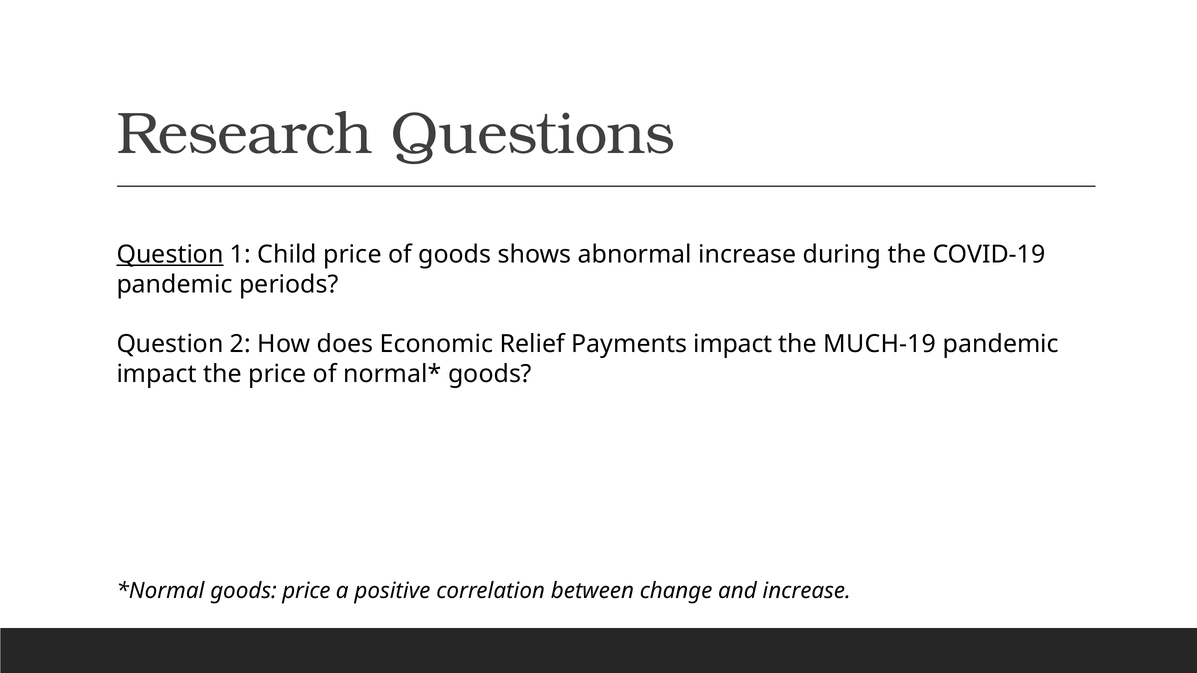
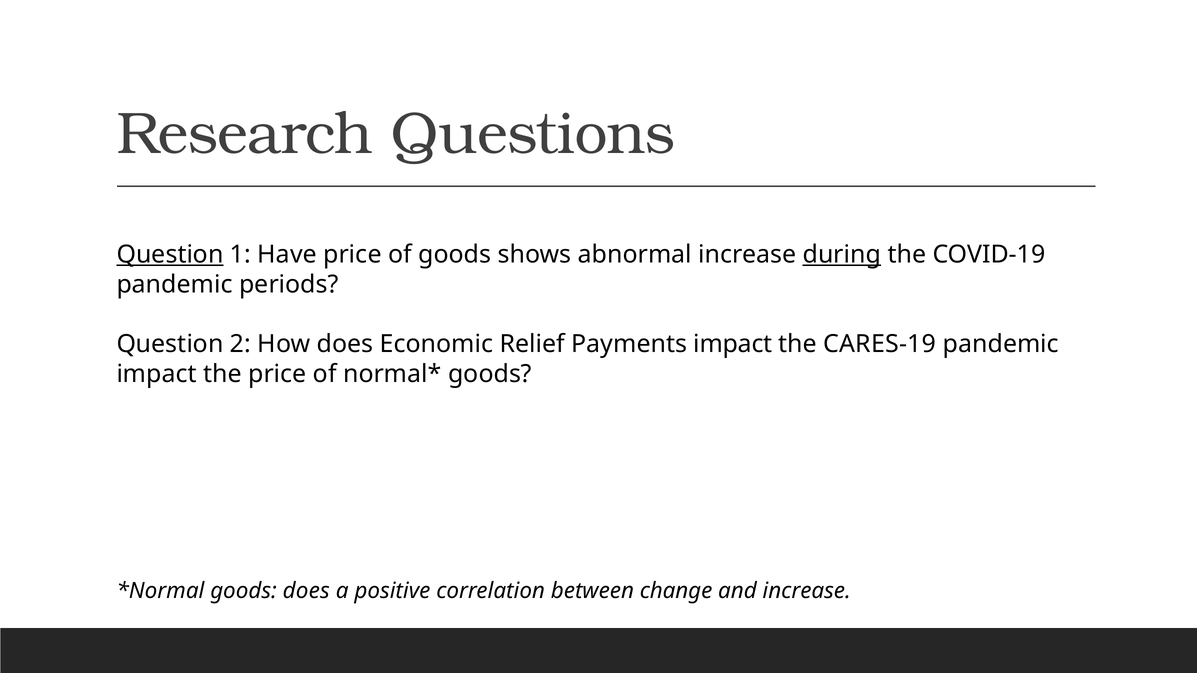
Child: Child -> Have (287, 255)
during underline: none -> present (842, 255)
MUCH-19: MUCH-19 -> CARES-19 (880, 344)
goods price: price -> does (306, 591)
